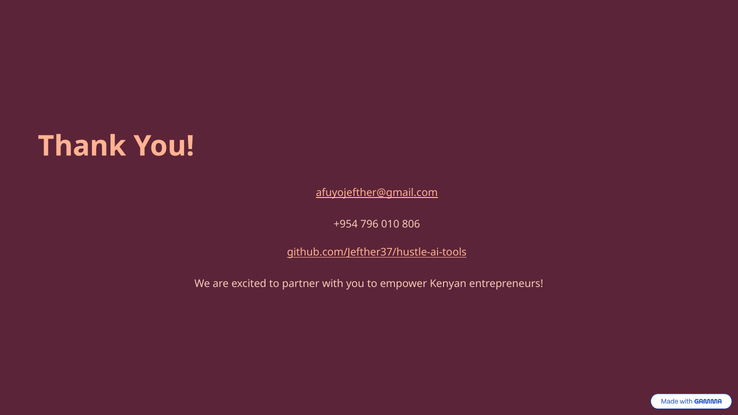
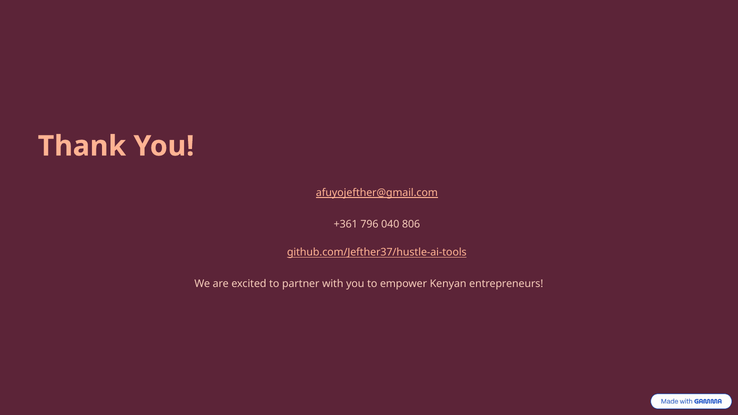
+954: +954 -> +361 (346, 224)
010: 010 -> 040 (390, 224)
